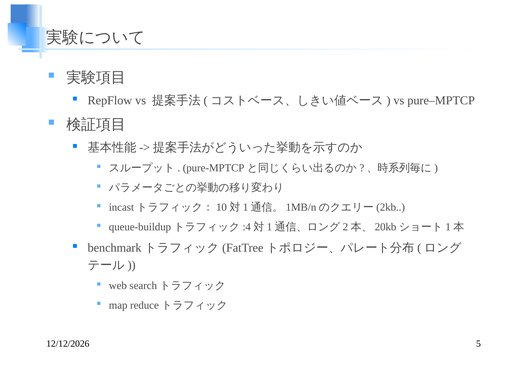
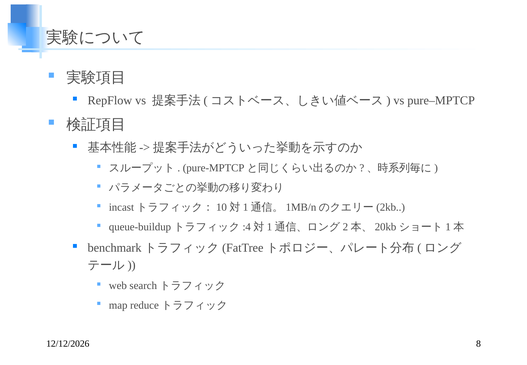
5: 5 -> 8 (478, 344)
